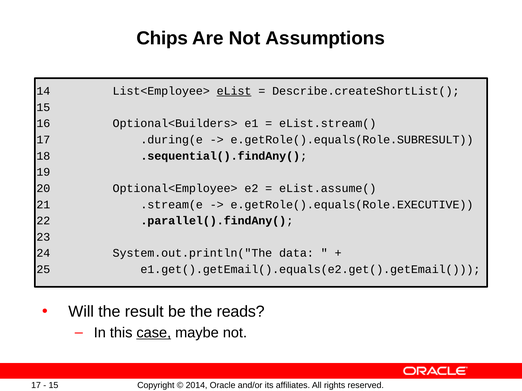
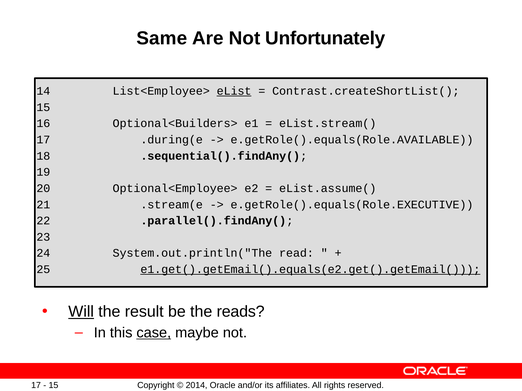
Chips: Chips -> Same (162, 38)
Assumptions: Assumptions -> Unfortunately (325, 38)
Describe.createShortList(: Describe.createShortList( -> Contrast.createShortList( (366, 91)
e.getRole().equals(Role.SUBRESULT: e.getRole().equals(Role.SUBRESULT -> e.getRole().equals(Role.AVAILABLE (352, 140)
data: data -> read (296, 253)
e1.get().getEmail().equals(e2.get().getEmail( underline: none -> present (310, 270)
Will underline: none -> present (81, 312)
